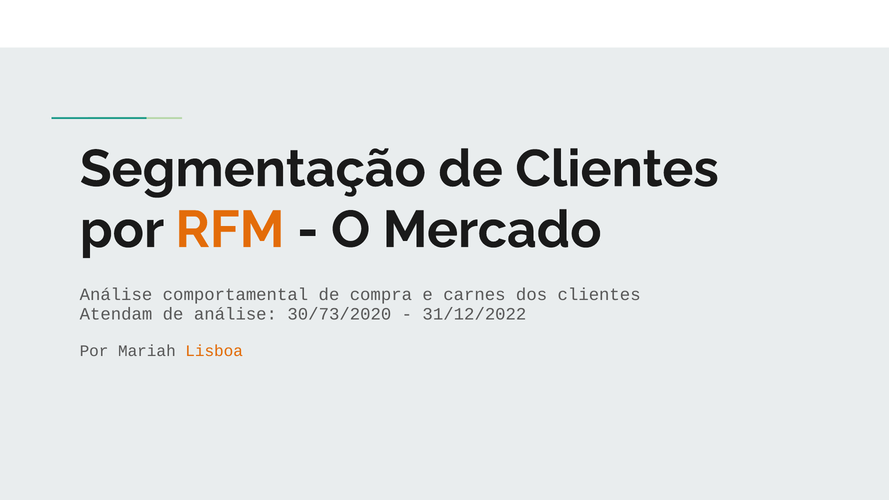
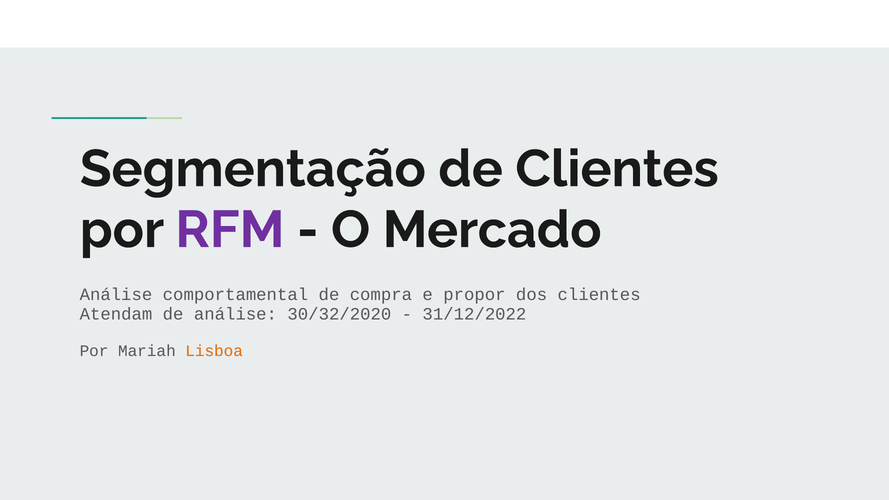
RFM colour: orange -> purple (230, 230)
carnes: carnes -> propor (474, 295)
30/73/2020: 30/73/2020 -> 30/32/2020 (339, 314)
